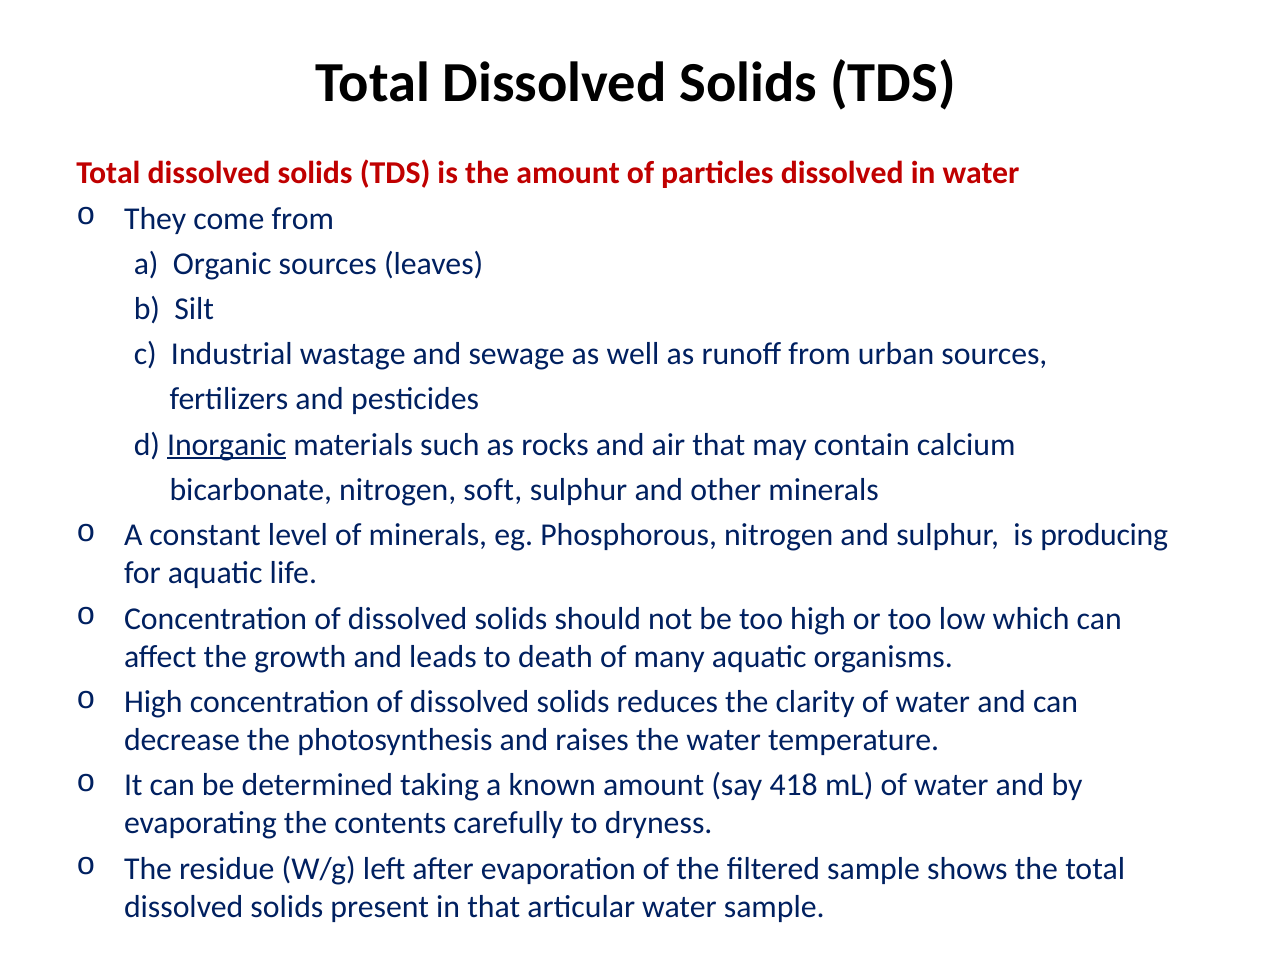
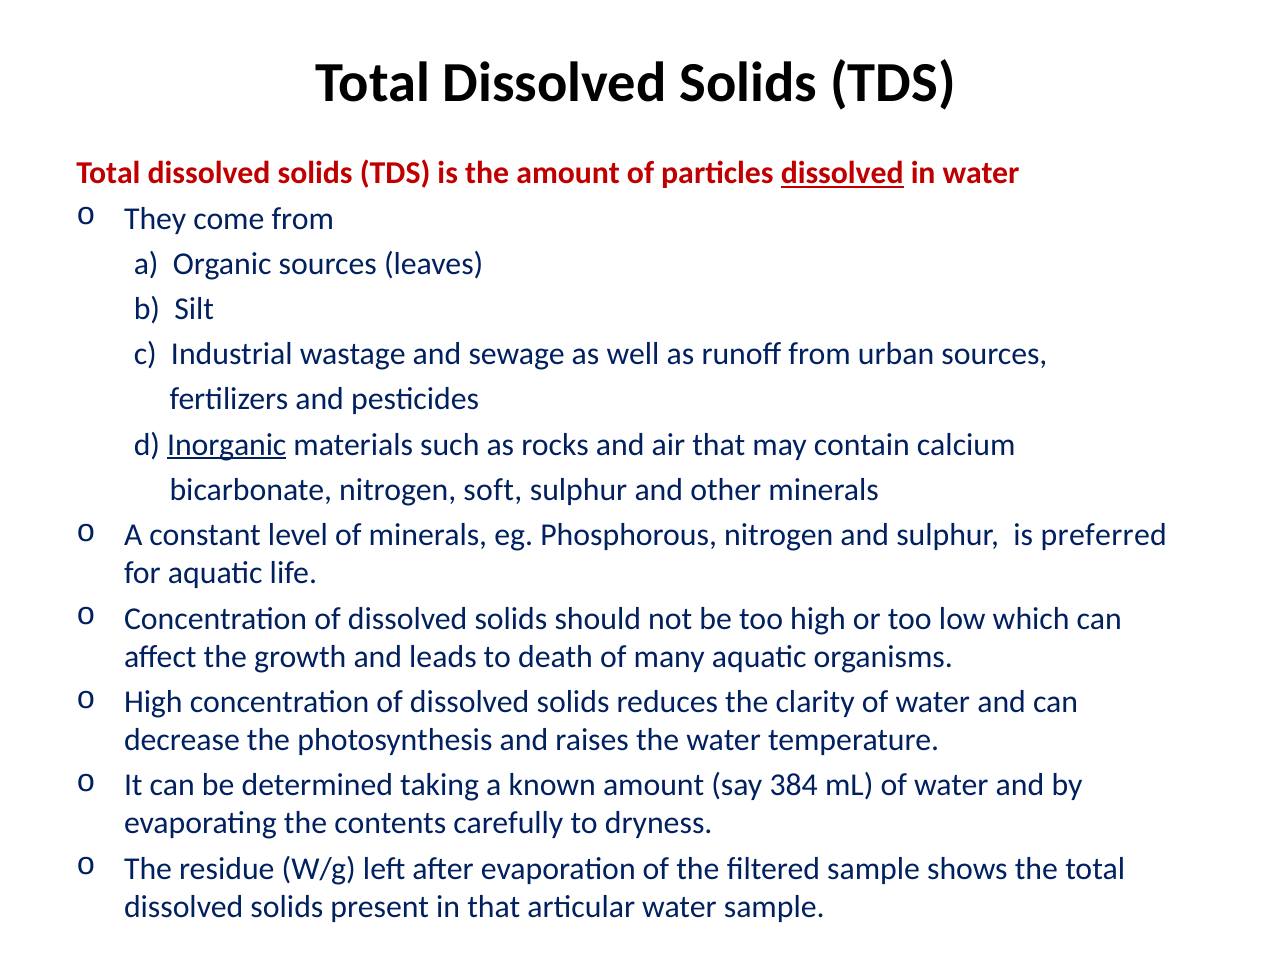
dissolved underline: none -> present (842, 173)
producing: producing -> preferred (1104, 535)
418: 418 -> 384 (794, 785)
